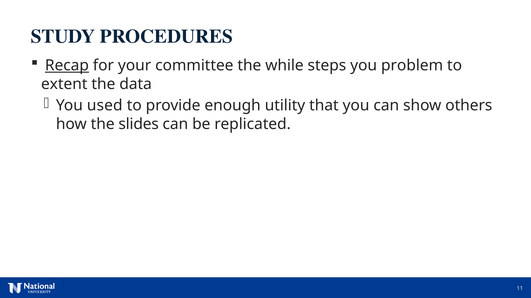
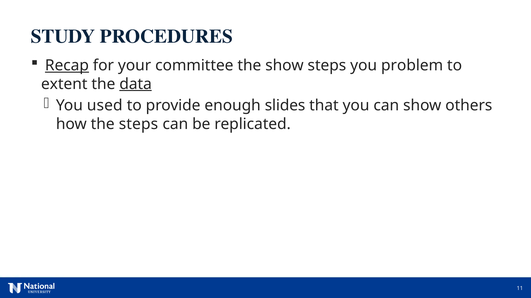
the while: while -> show (284, 66)
data underline: none -> present (136, 84)
utility: utility -> slides (285, 106)
the slides: slides -> steps (138, 124)
